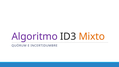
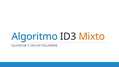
Algoritmo colour: purple -> blue (35, 36)
